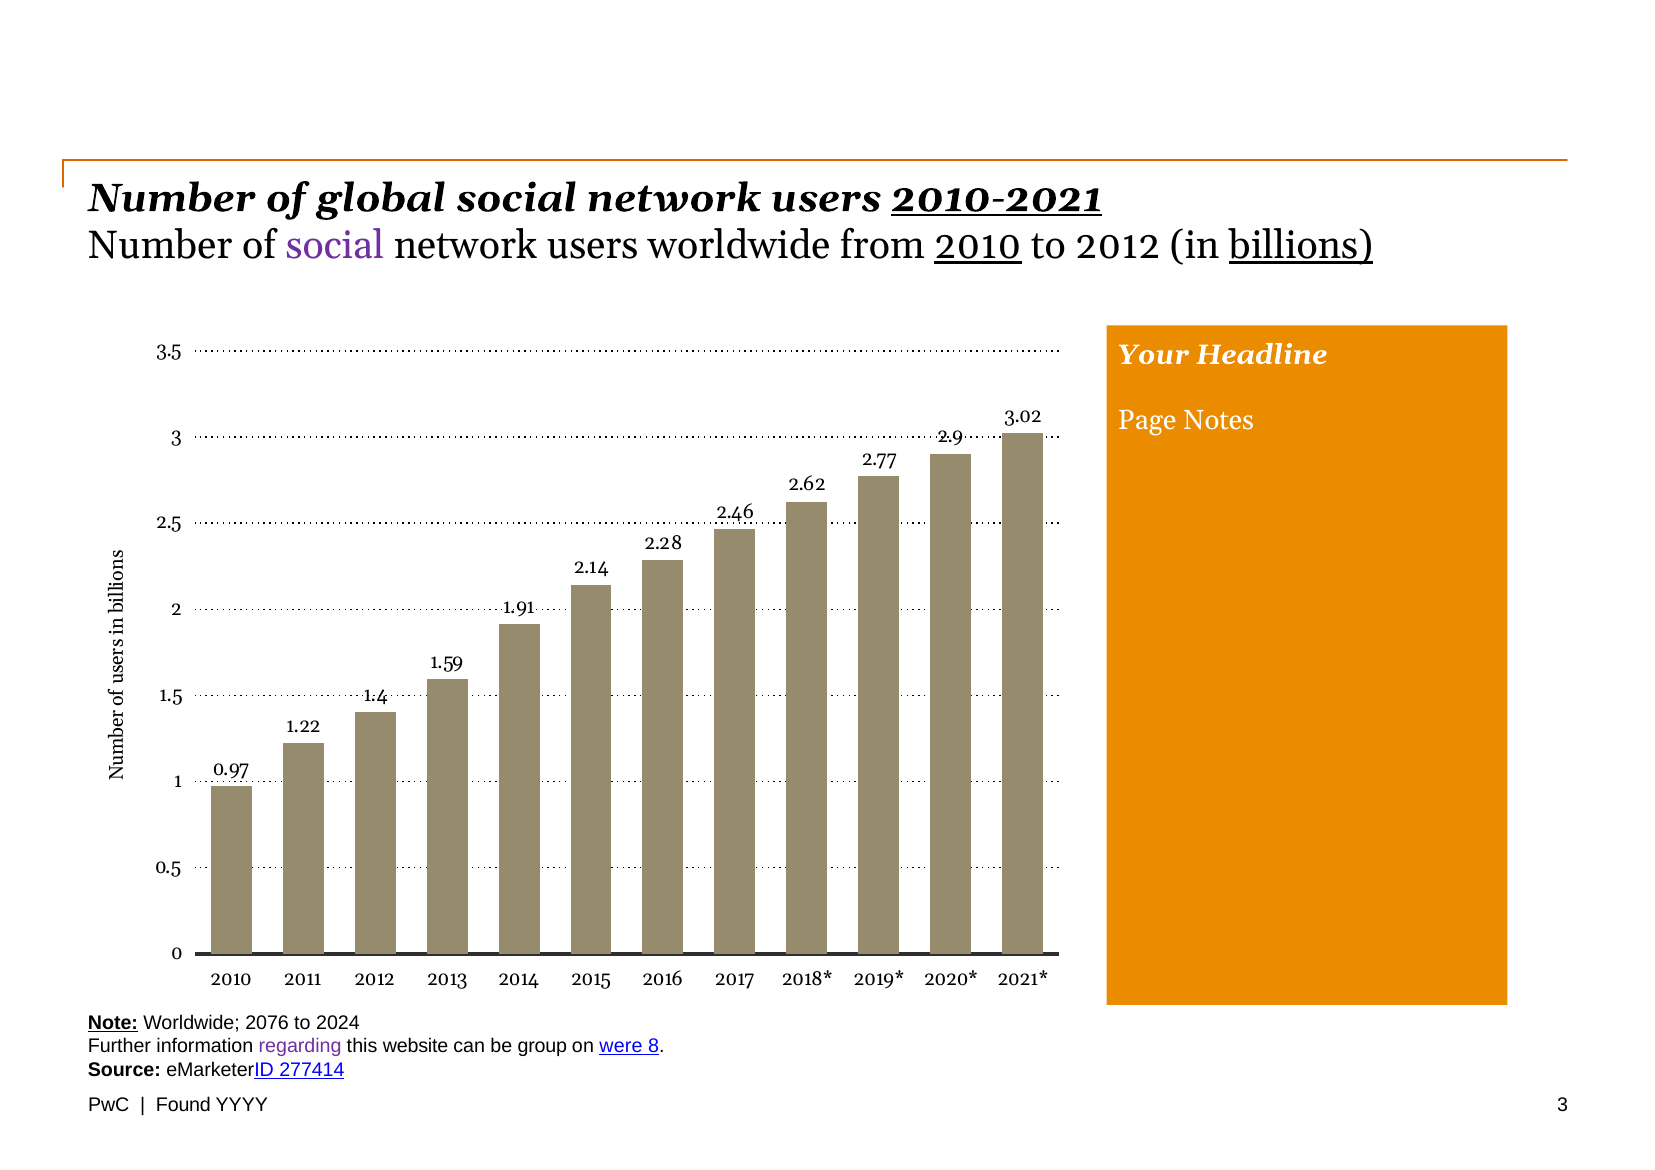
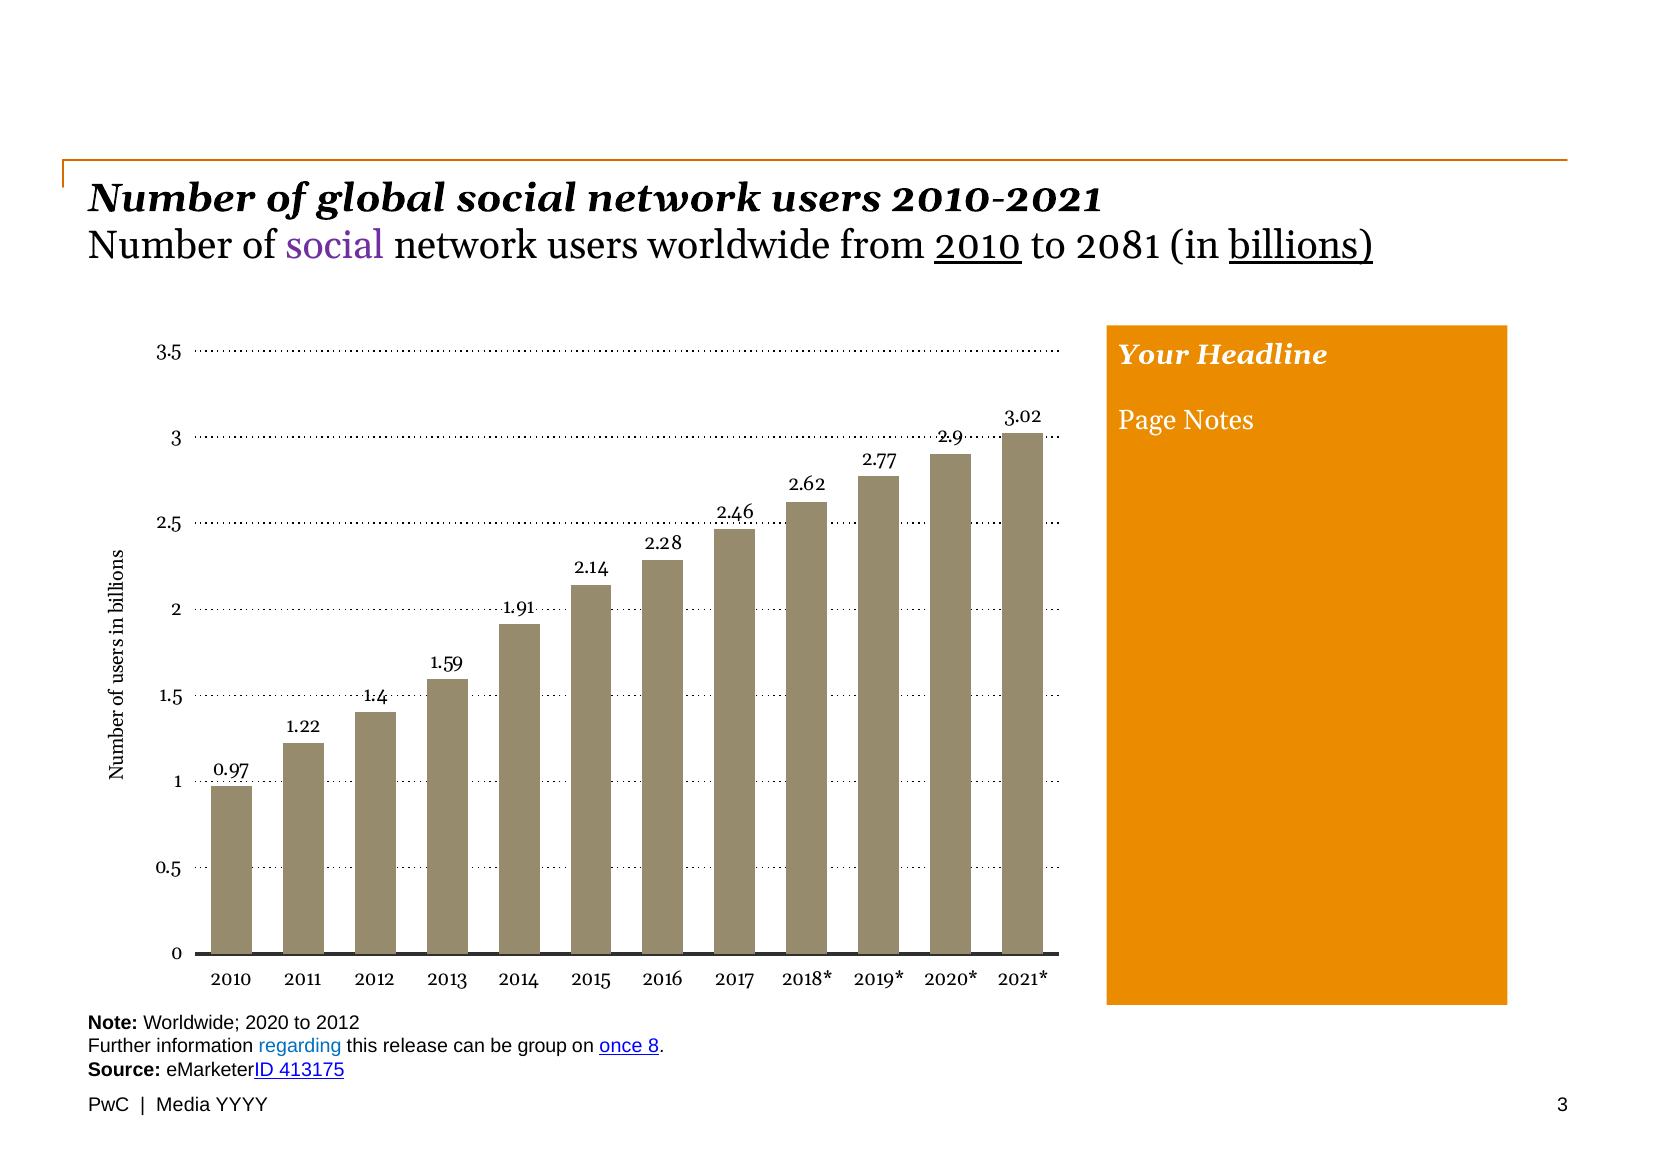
2010-2021 underline: present -> none (997, 198)
to 2012: 2012 -> 2081 (1118, 246)
Note underline: present -> none (113, 1023)
2076: 2076 -> 2020 (267, 1023)
to 2024: 2024 -> 2012 (338, 1023)
regarding colour: purple -> blue (300, 1046)
website: website -> release (415, 1046)
were: were -> once (621, 1046)
277414: 277414 -> 413175 (312, 1070)
Found: Found -> Media (183, 1105)
